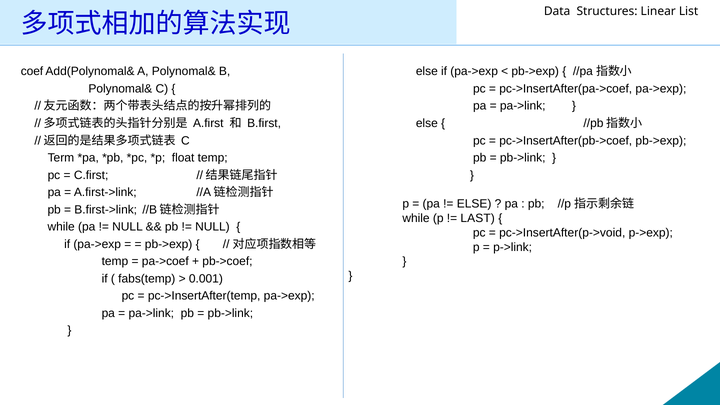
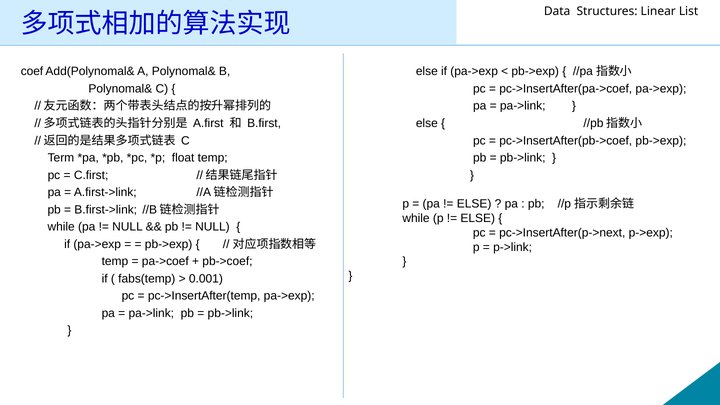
LAST: LAST -> ELSE (478, 218)
pc->InsertAfter(p->void: pc->InsertAfter(p->void -> pc->InsertAfter(p->next (562, 233)
